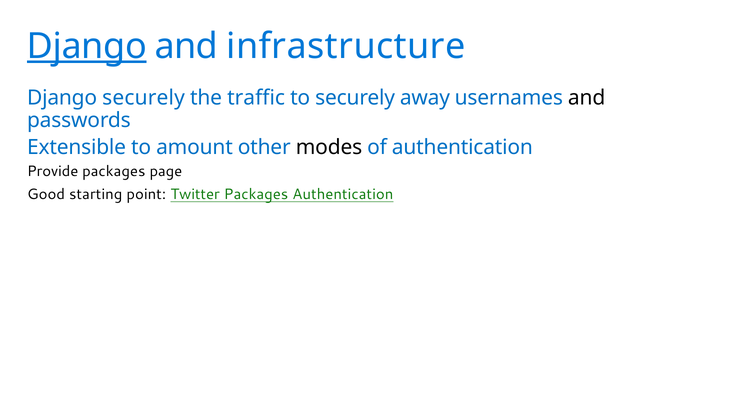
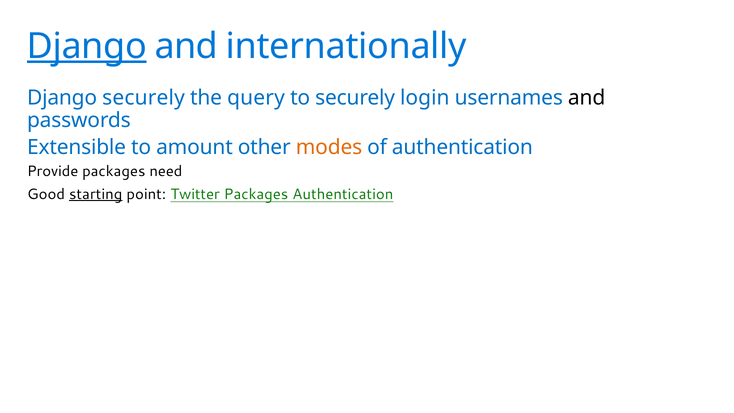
infrastructure: infrastructure -> internationally (346, 46)
traffic: traffic -> query (256, 98)
away: away -> login (425, 98)
modes colour: black -> orange (329, 148)
page: page -> need (166, 171)
starting underline: none -> present (96, 194)
